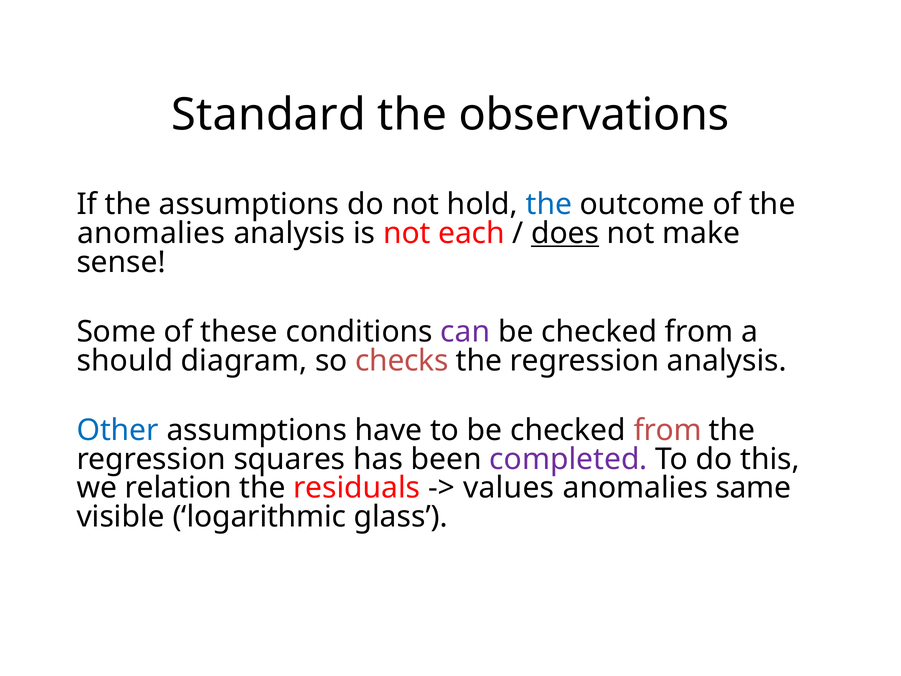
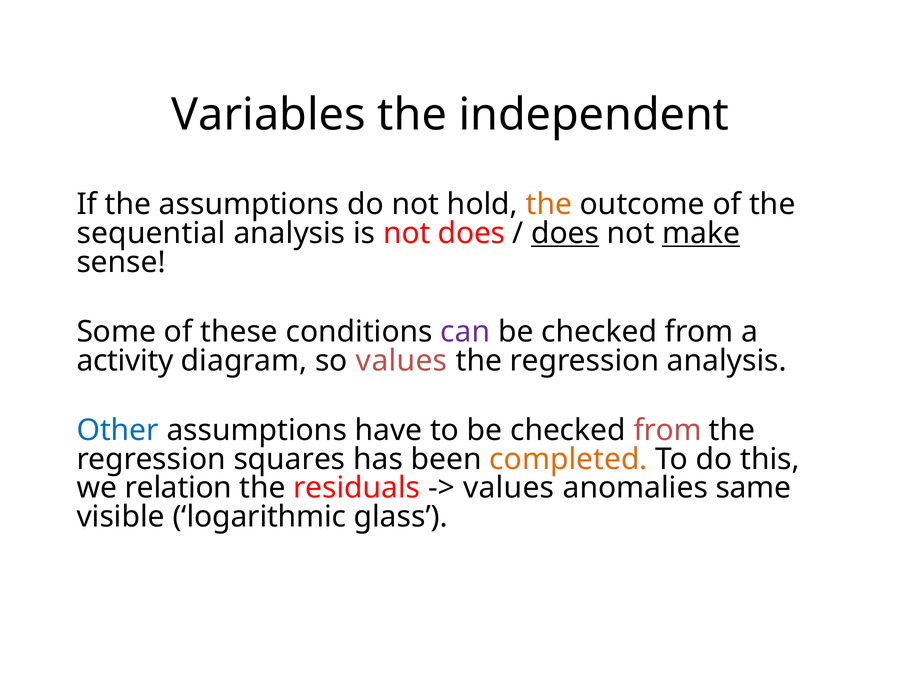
Standard: Standard -> Variables (269, 115)
observations: observations -> independent (594, 115)
the colour: blue -> orange (549, 204)
anomalies: anomalies -> sequential (151, 233)
not each: each -> does (472, 233)
make underline: none -> present (701, 233)
should: should -> activity (125, 361)
so checks: checks -> values (402, 361)
completed colour: purple -> orange (568, 459)
